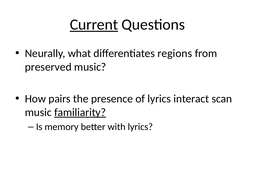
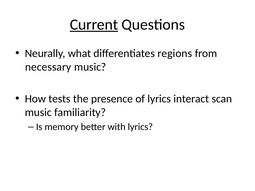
preserved: preserved -> necessary (48, 67)
pairs: pairs -> tests (60, 99)
familiarity underline: present -> none (80, 112)
